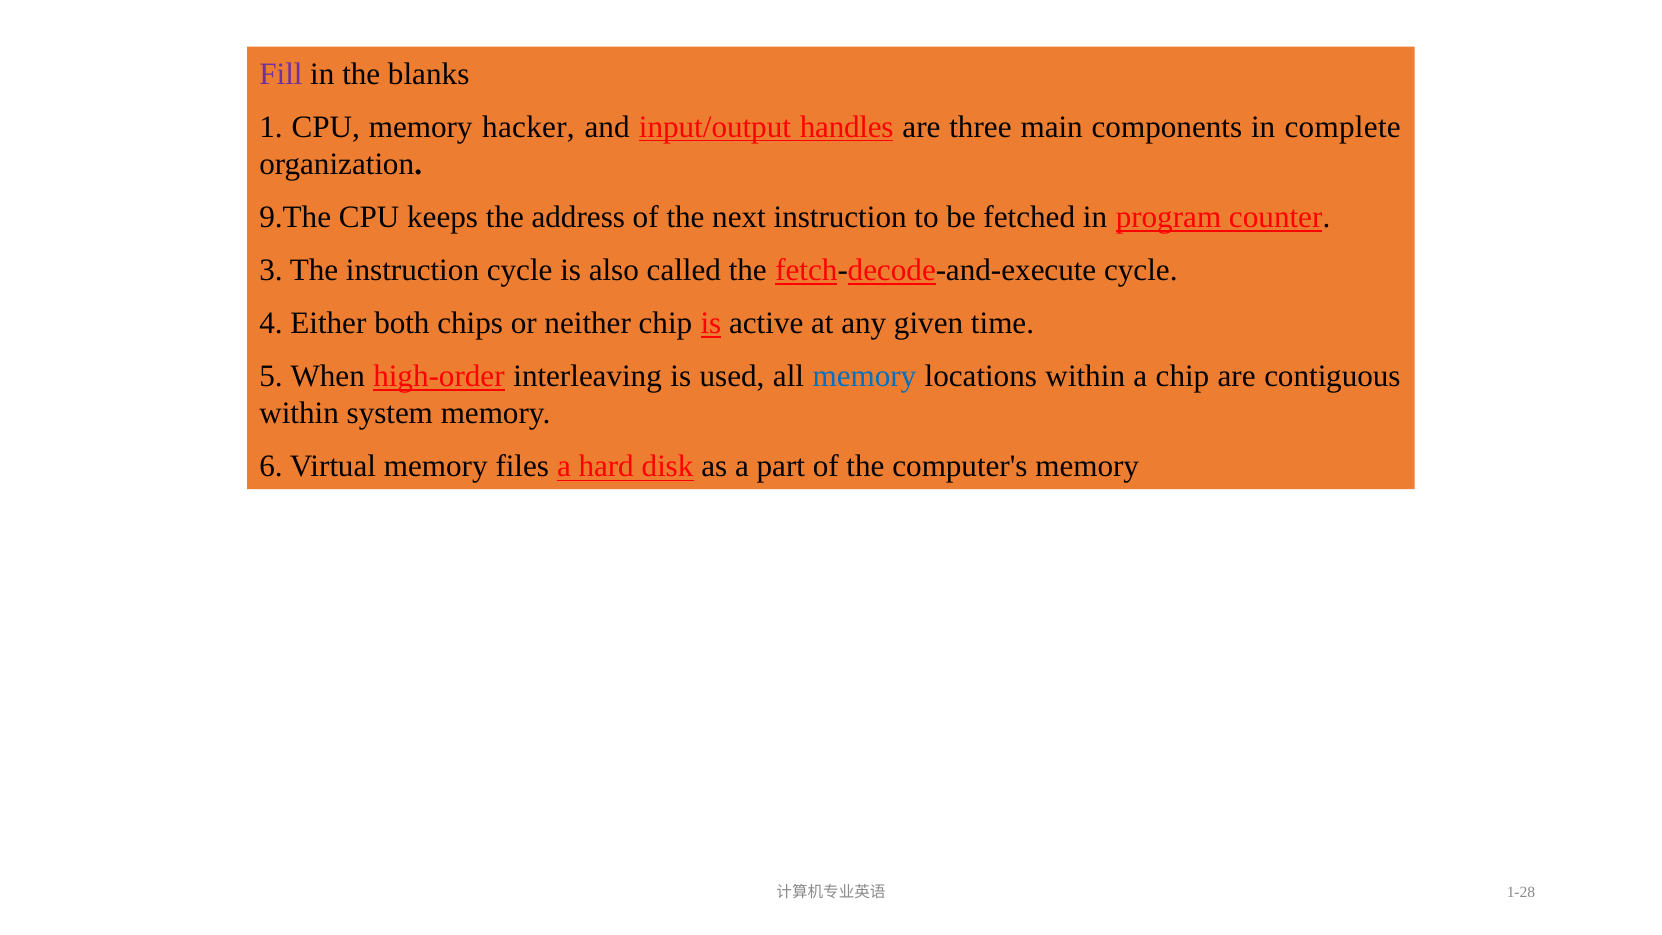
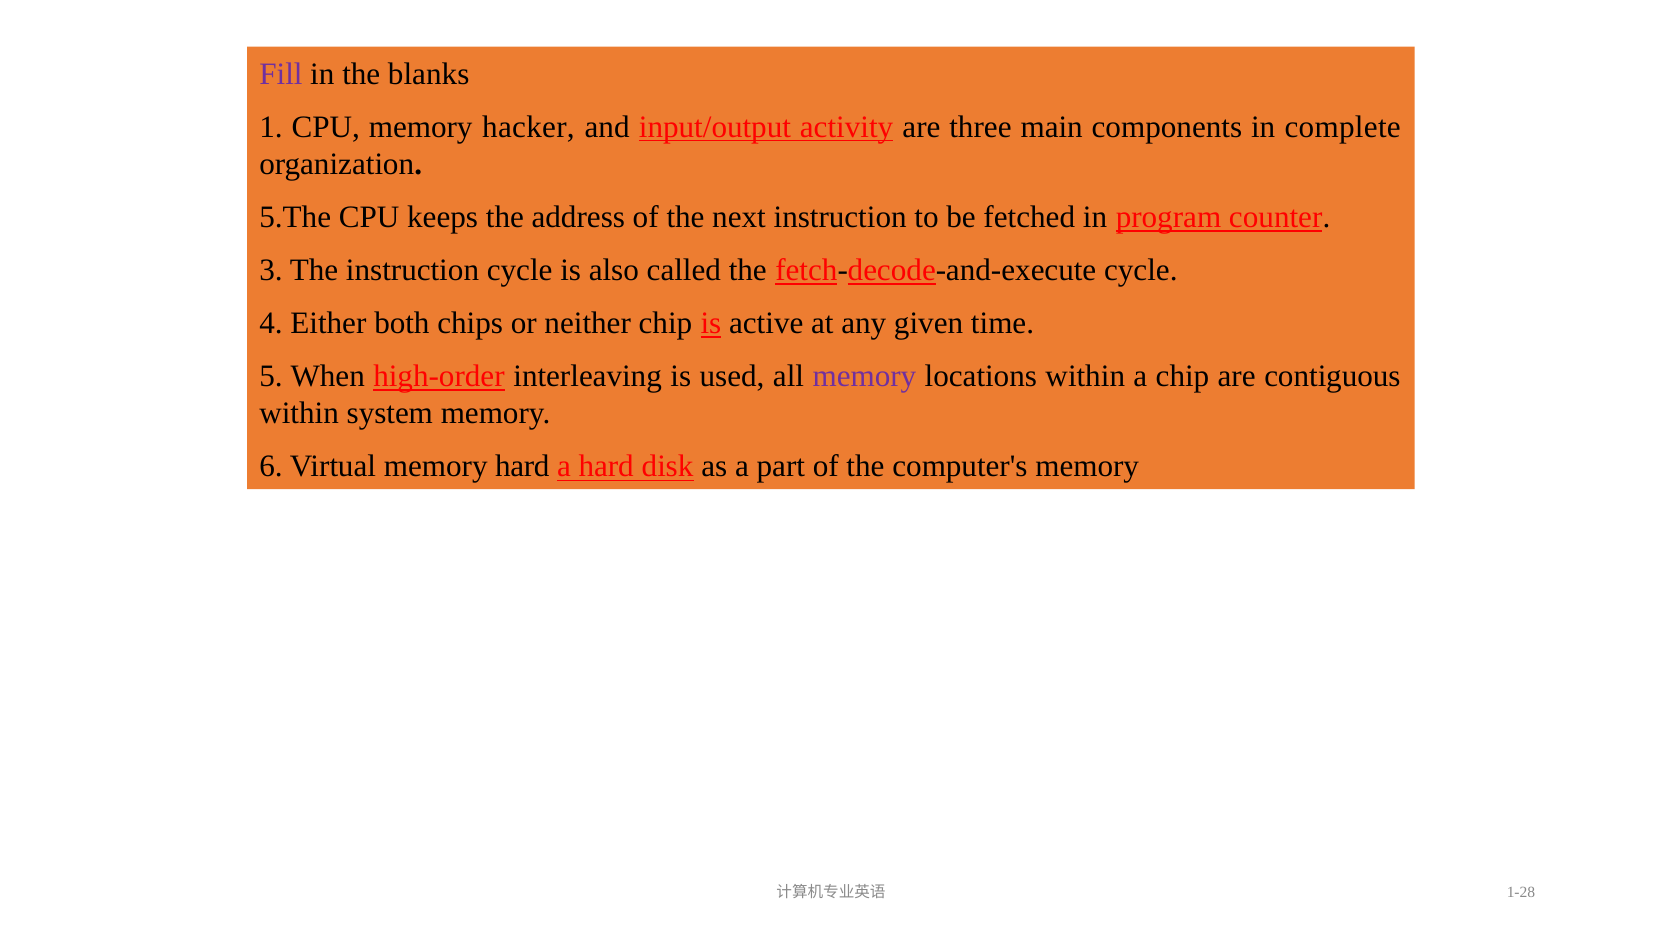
handles: handles -> activity (847, 127)
9.The: 9.The -> 5.The (295, 217)
memory colour: blue -> purple (864, 376)
memory files: files -> hard (522, 467)
